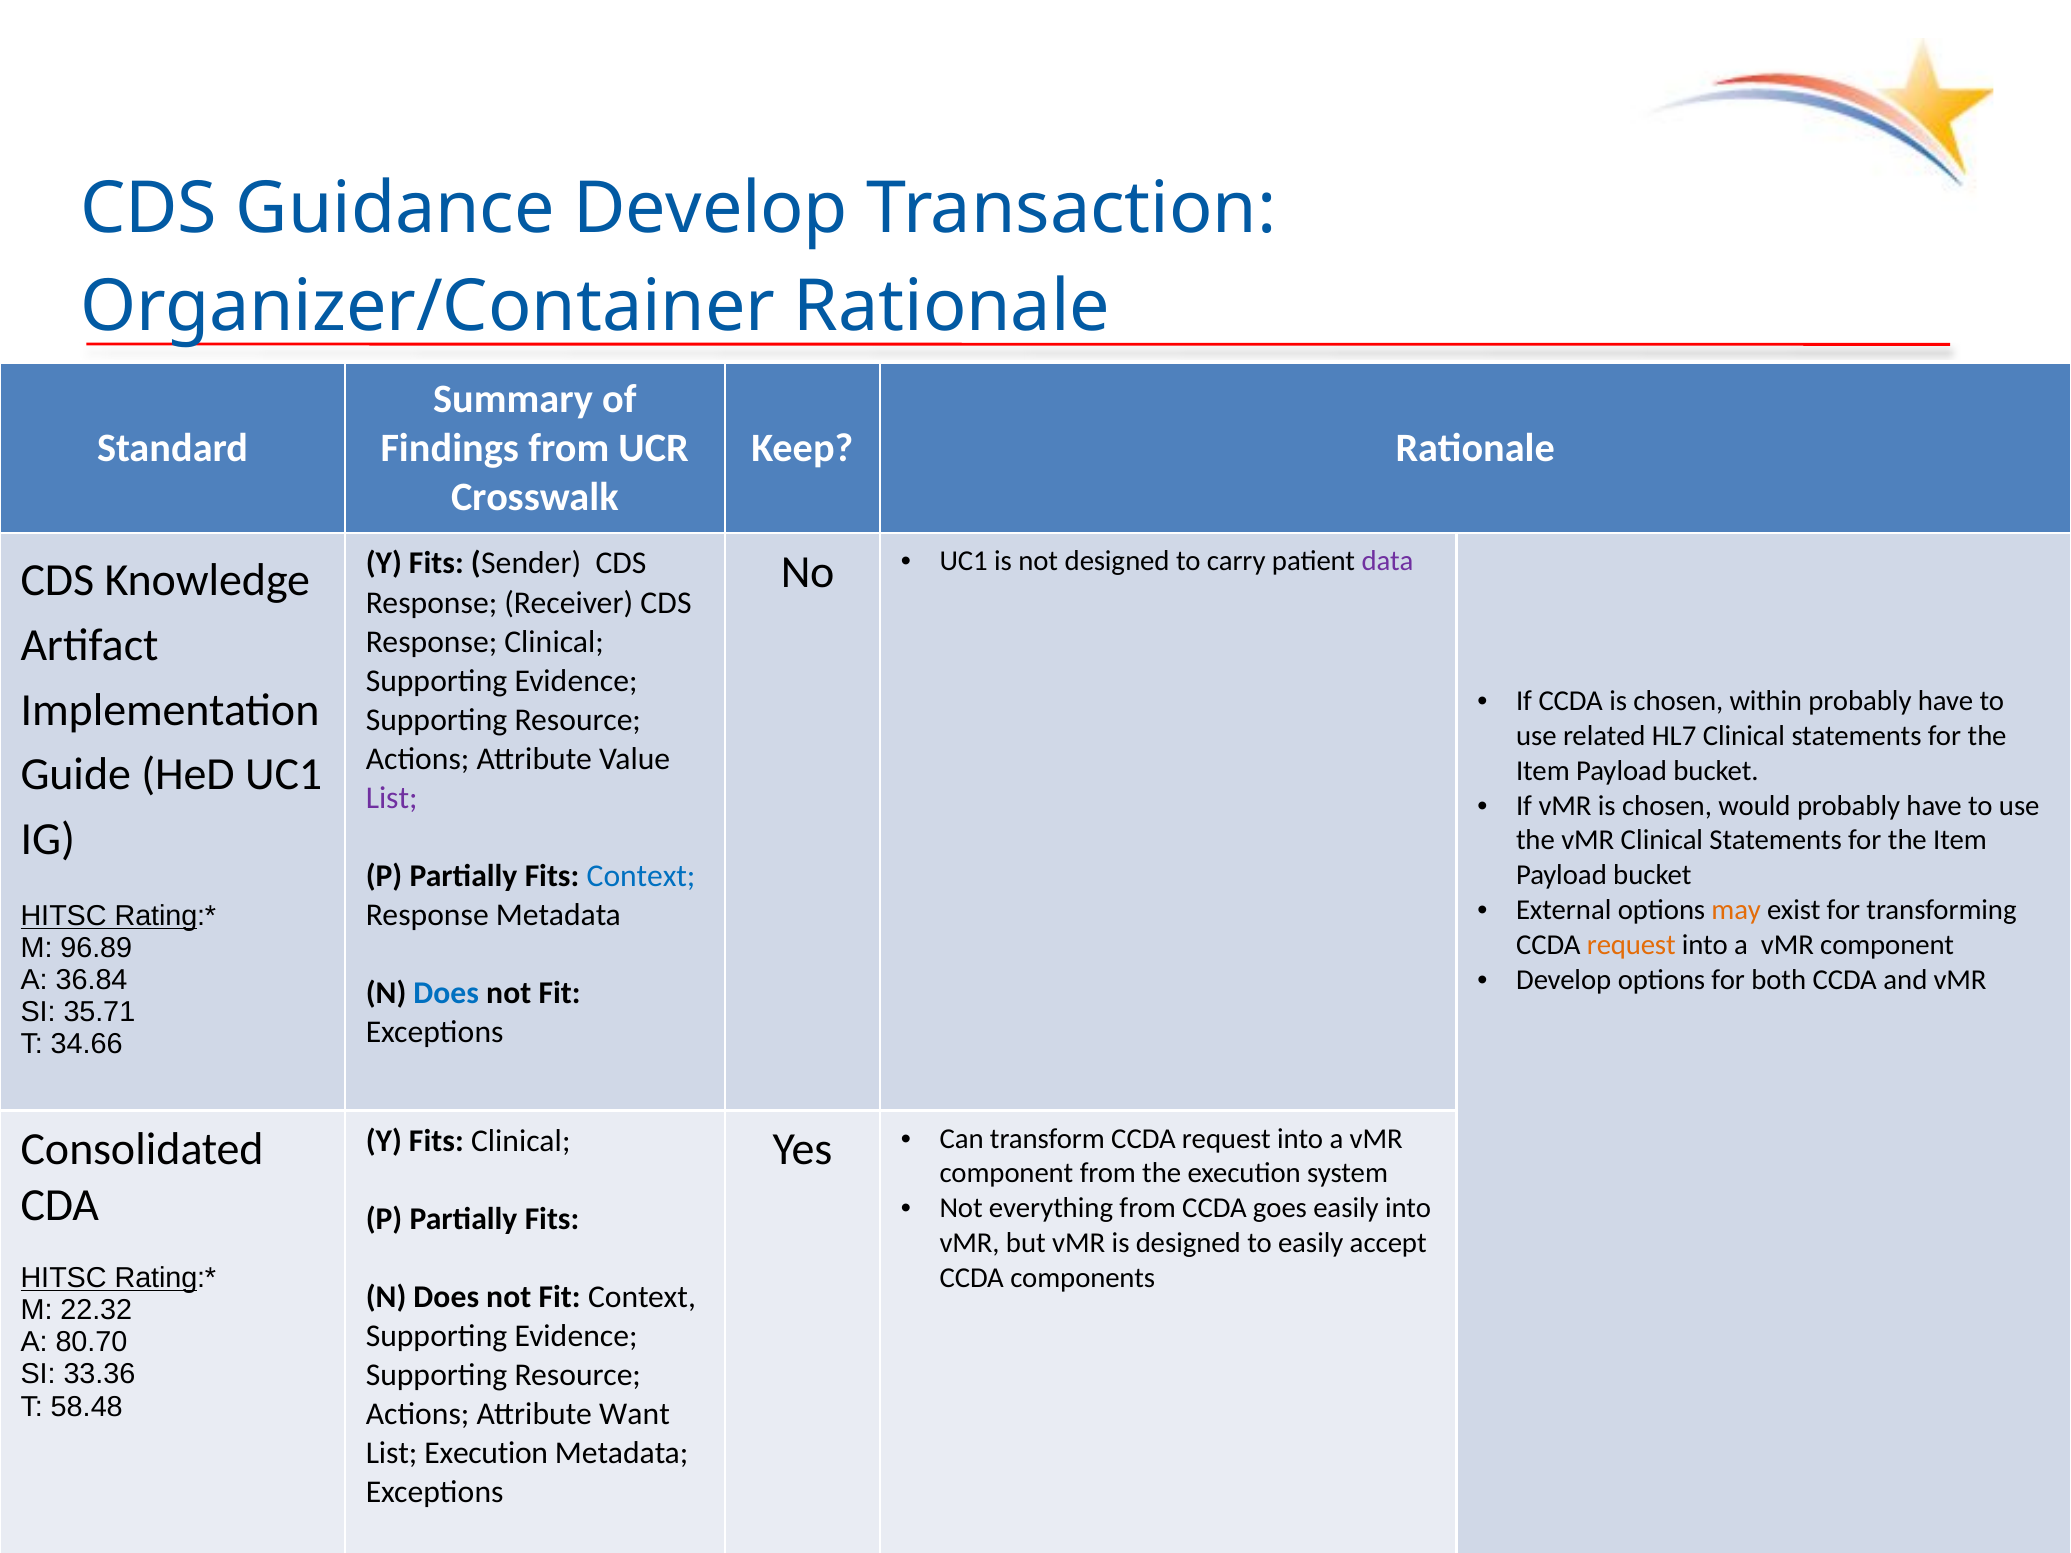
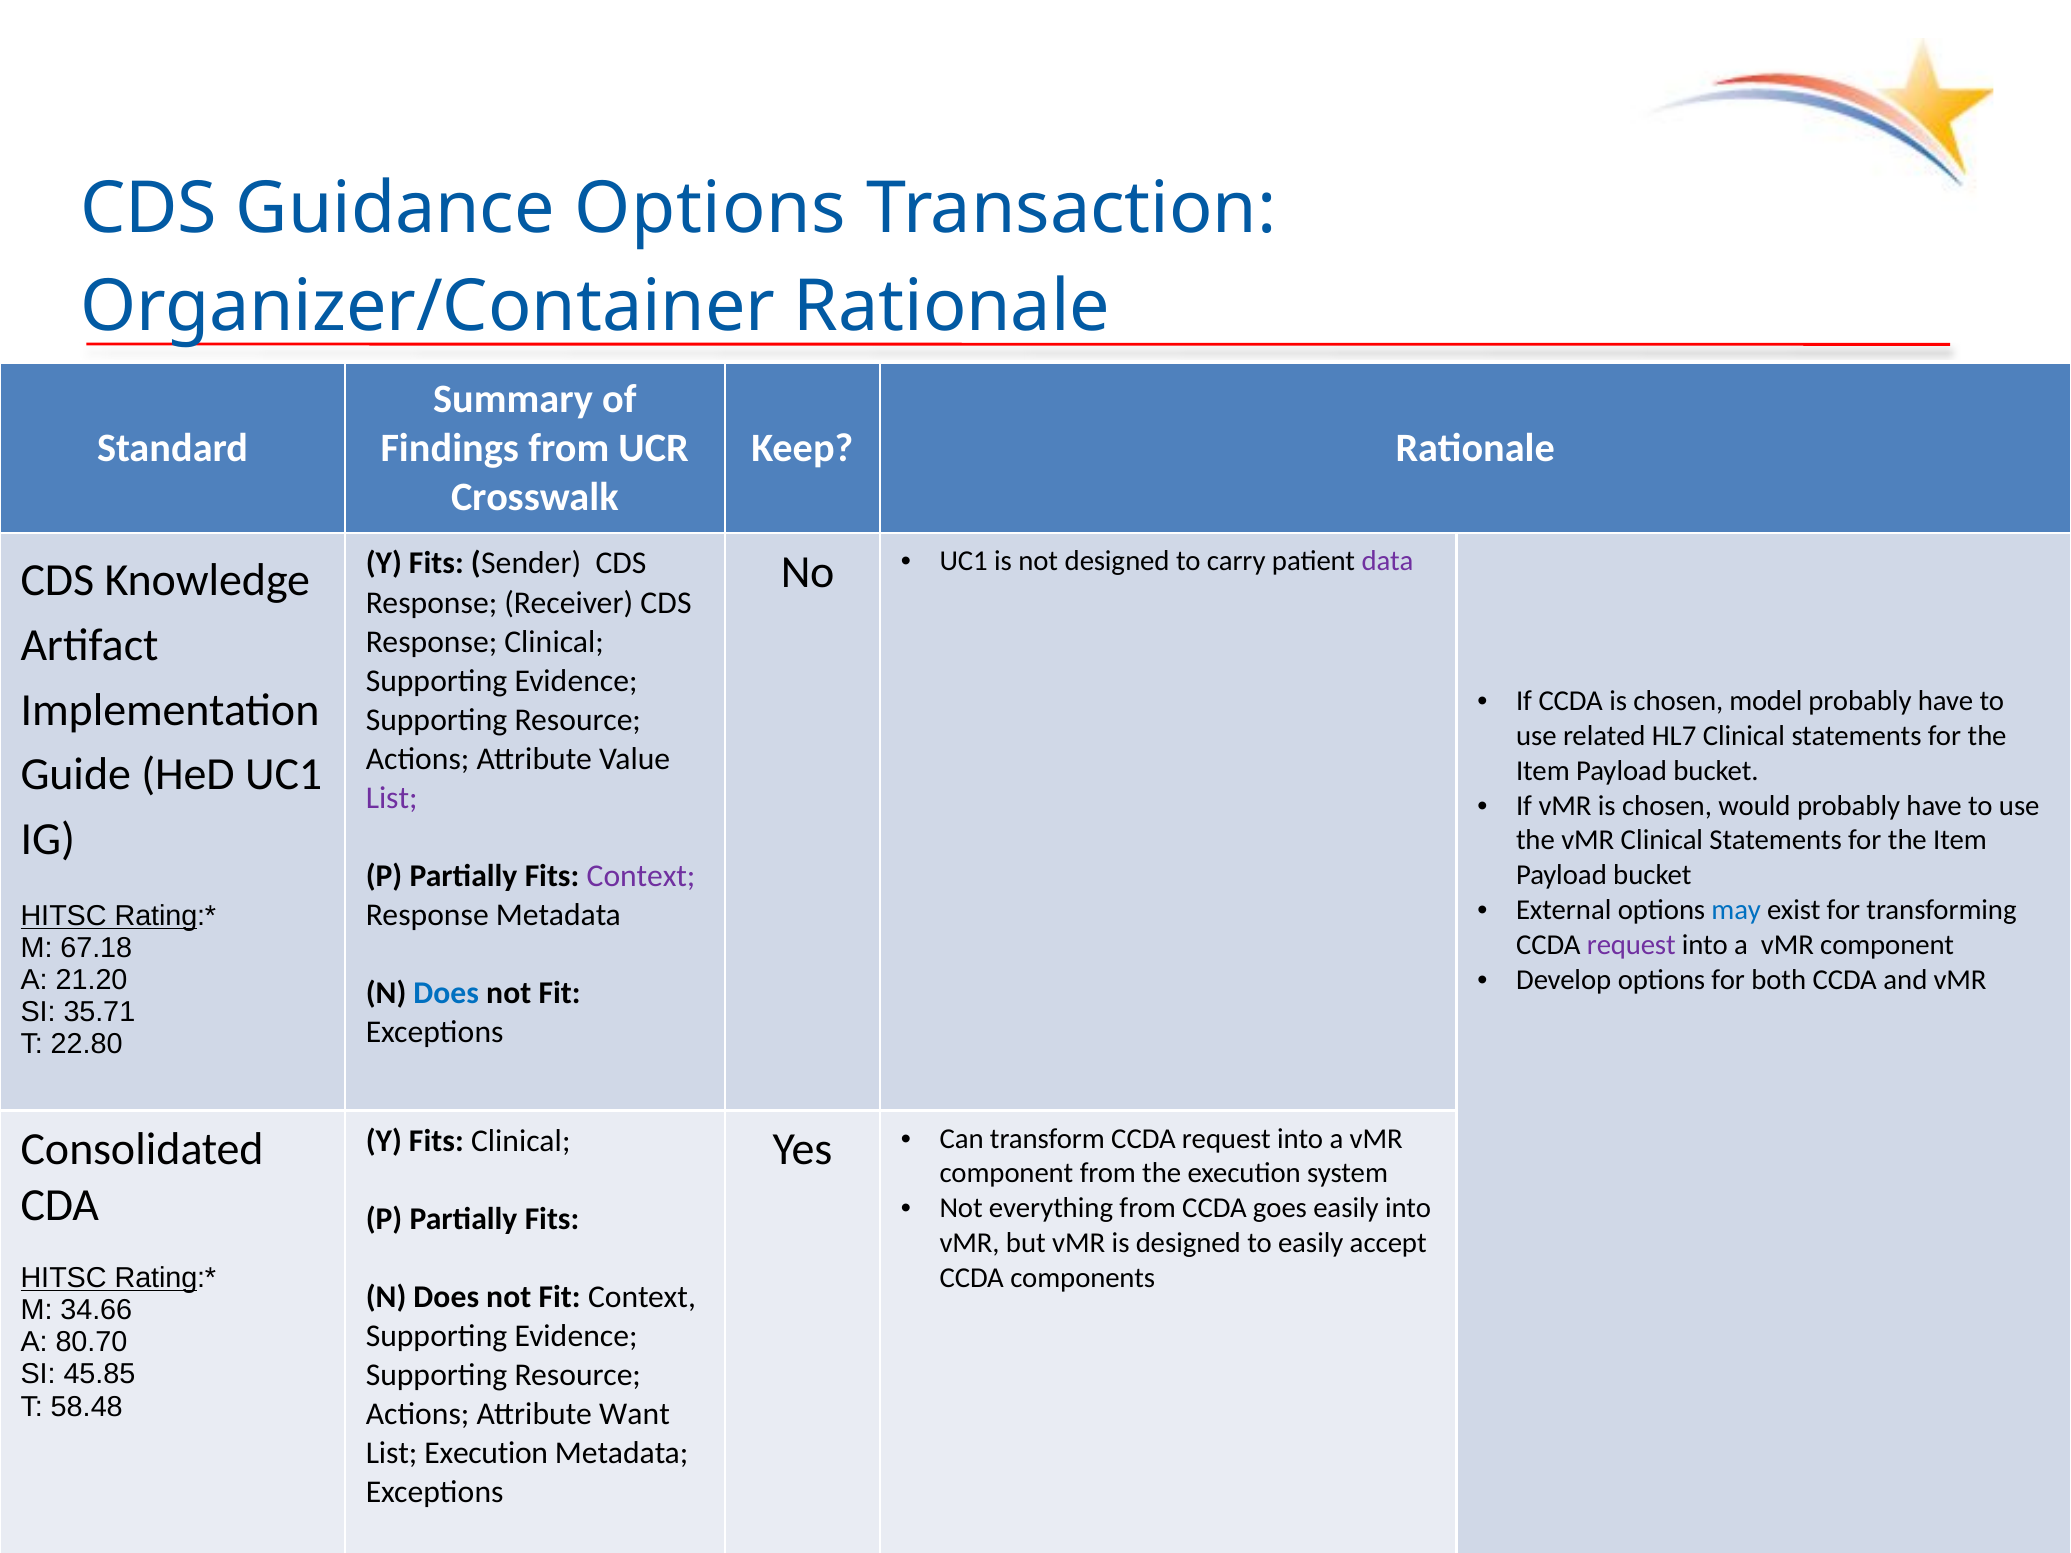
Guidance Develop: Develop -> Options (710, 209)
within: within -> model (1766, 701)
Context colour: blue -> purple (641, 876)
may colour: orange -> blue (1736, 910)
request colour: orange -> purple (1631, 945)
96.89: 96.89 -> 67.18 (96, 948)
36.84: 36.84 -> 21.20 (92, 980)
34.66: 34.66 -> 22.80 (87, 1044)
22.32: 22.32 -> 34.66 (96, 1310)
33.36: 33.36 -> 45.85 (99, 1375)
